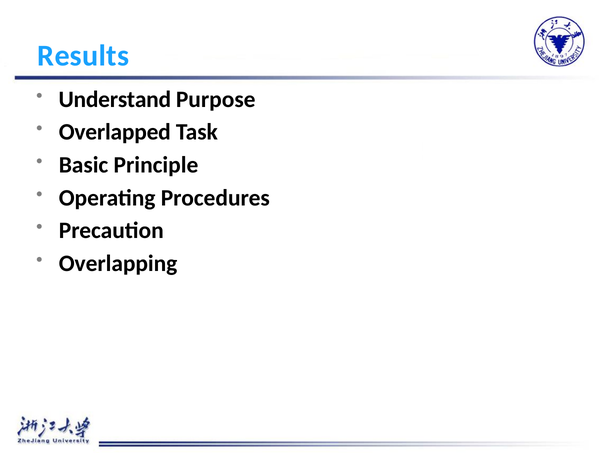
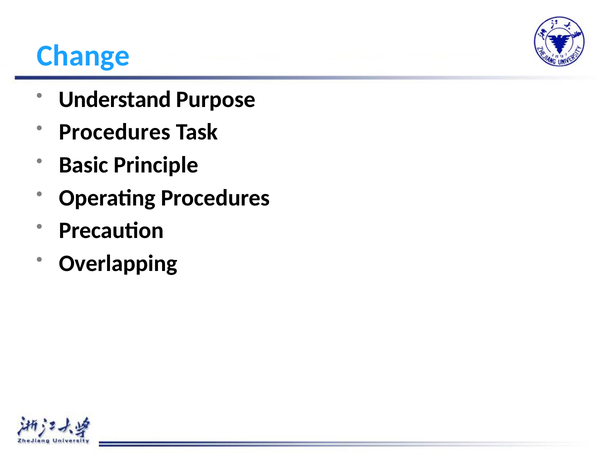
Results: Results -> Change (83, 56)
Overlapped: Overlapped -> Procedures (115, 132)
